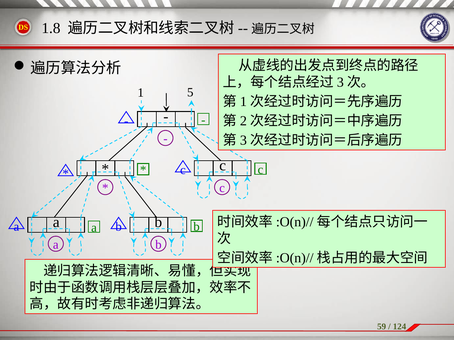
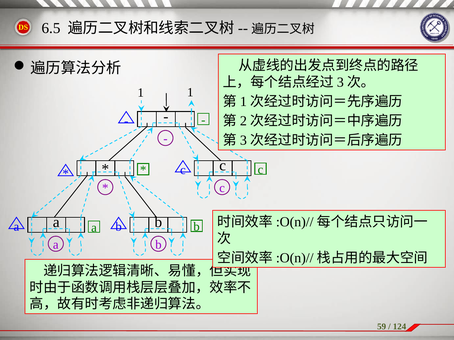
1.8: 1.8 -> 6.5 (51, 28)
1 5: 5 -> 1 (190, 93)
